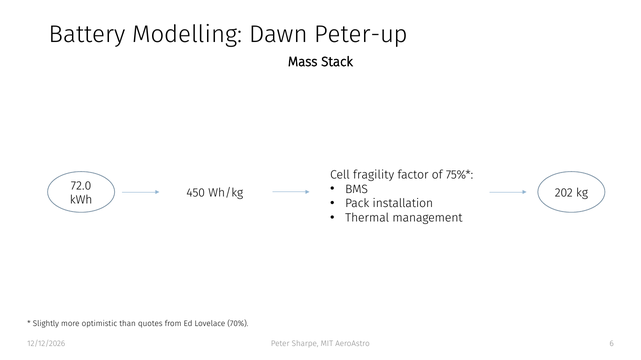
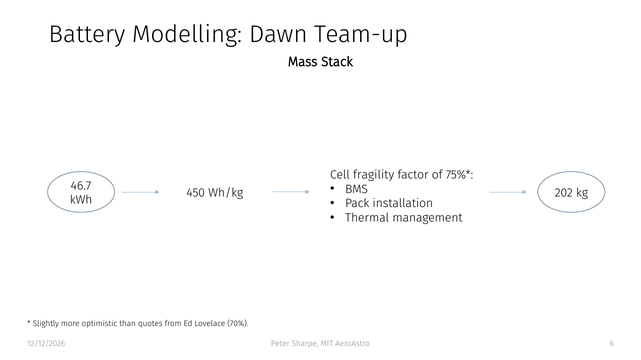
Peter-up: Peter-up -> Team-up (361, 35)
72.0: 72.0 -> 46.7 (81, 186)
